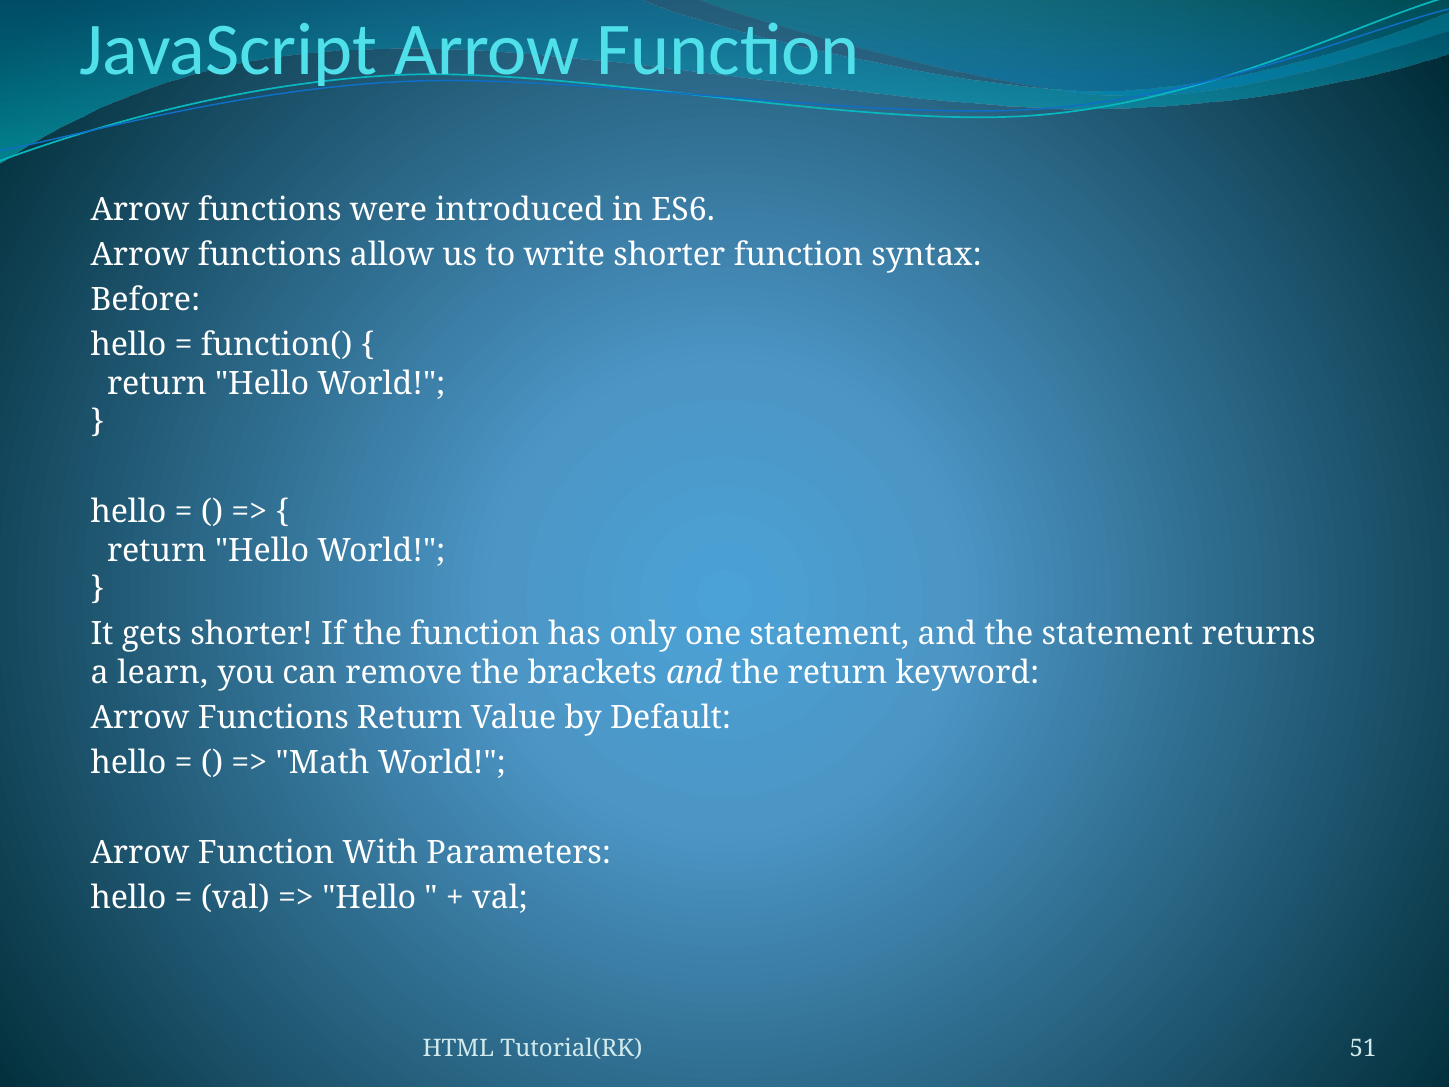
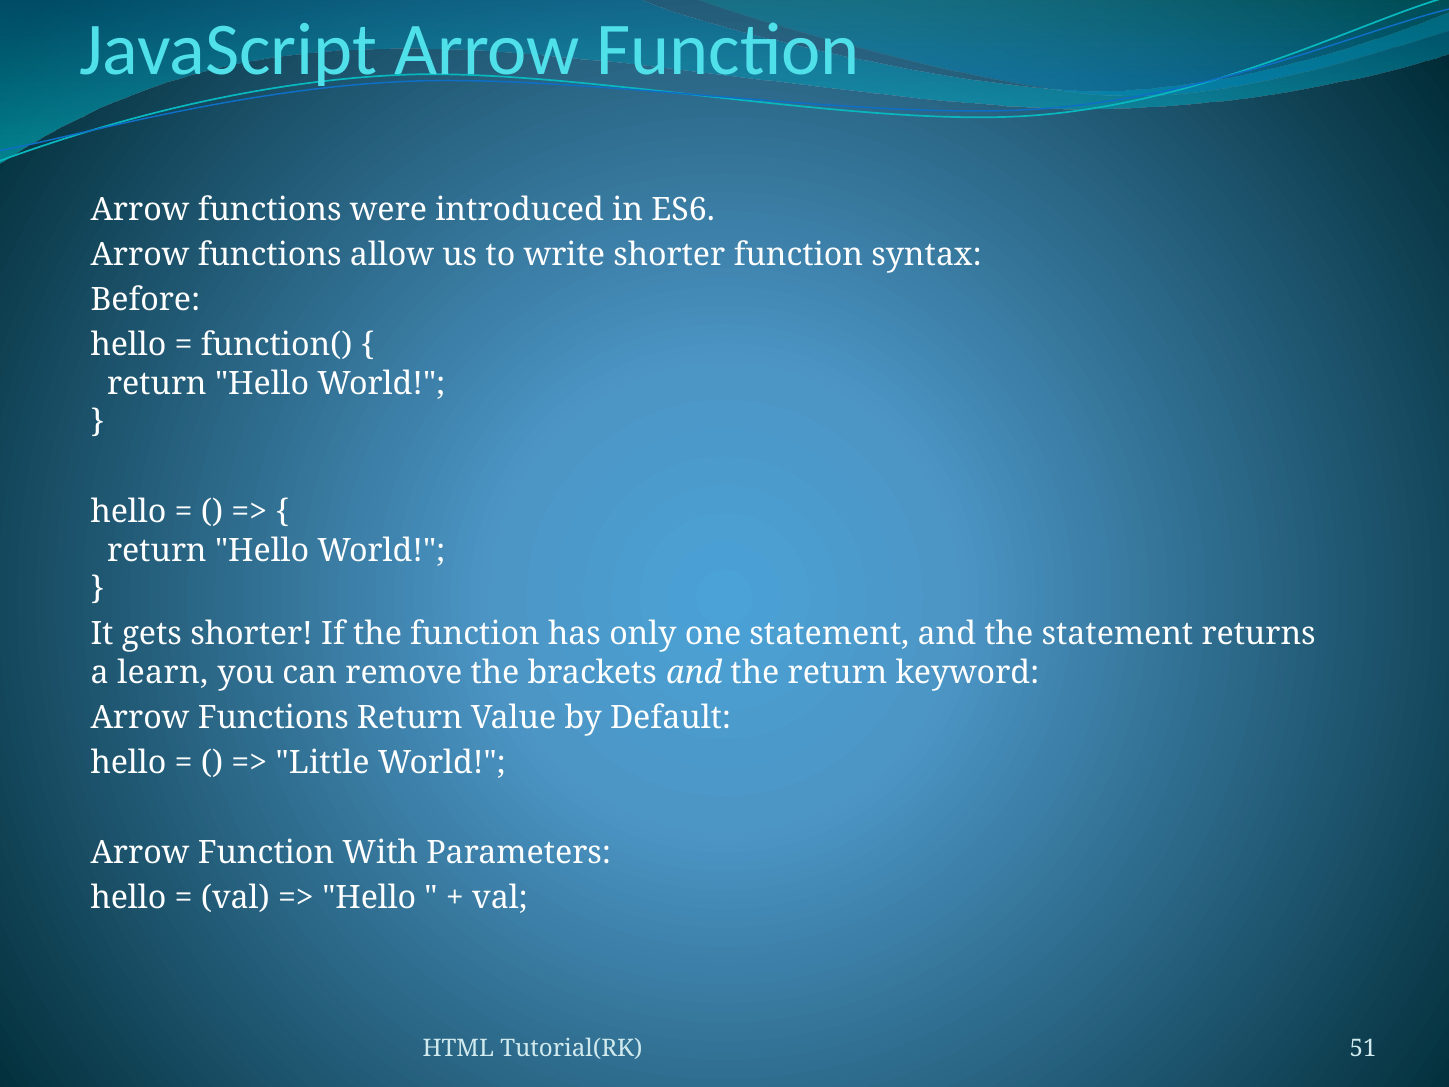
Math: Math -> Little (323, 763)
